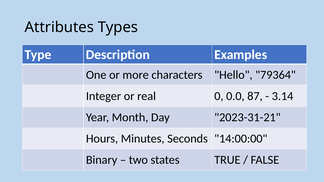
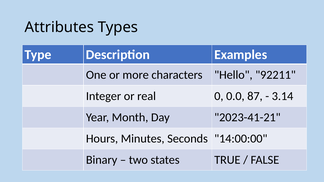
79364: 79364 -> 92211 (276, 75)
2023-31-21: 2023-31-21 -> 2023-41-21 (247, 118)
